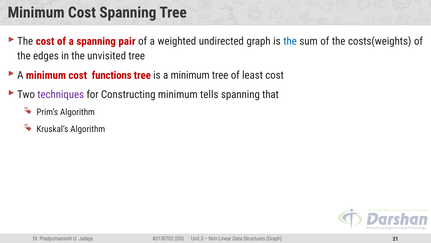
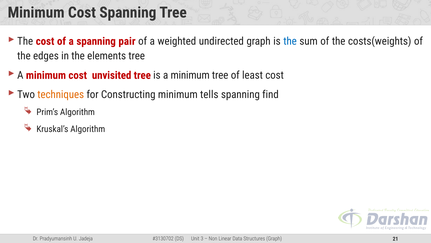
unvisited: unvisited -> elements (107, 56)
functions: functions -> unvisited (112, 75)
techniques colour: purple -> orange (61, 94)
that: that -> find (270, 94)
